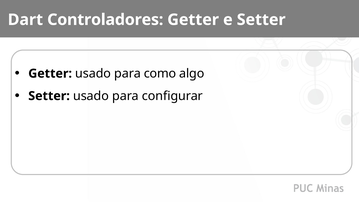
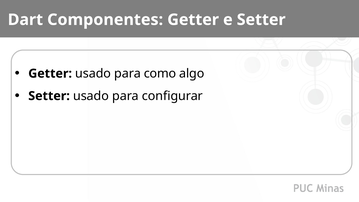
Controladores: Controladores -> Componentes (105, 20)
